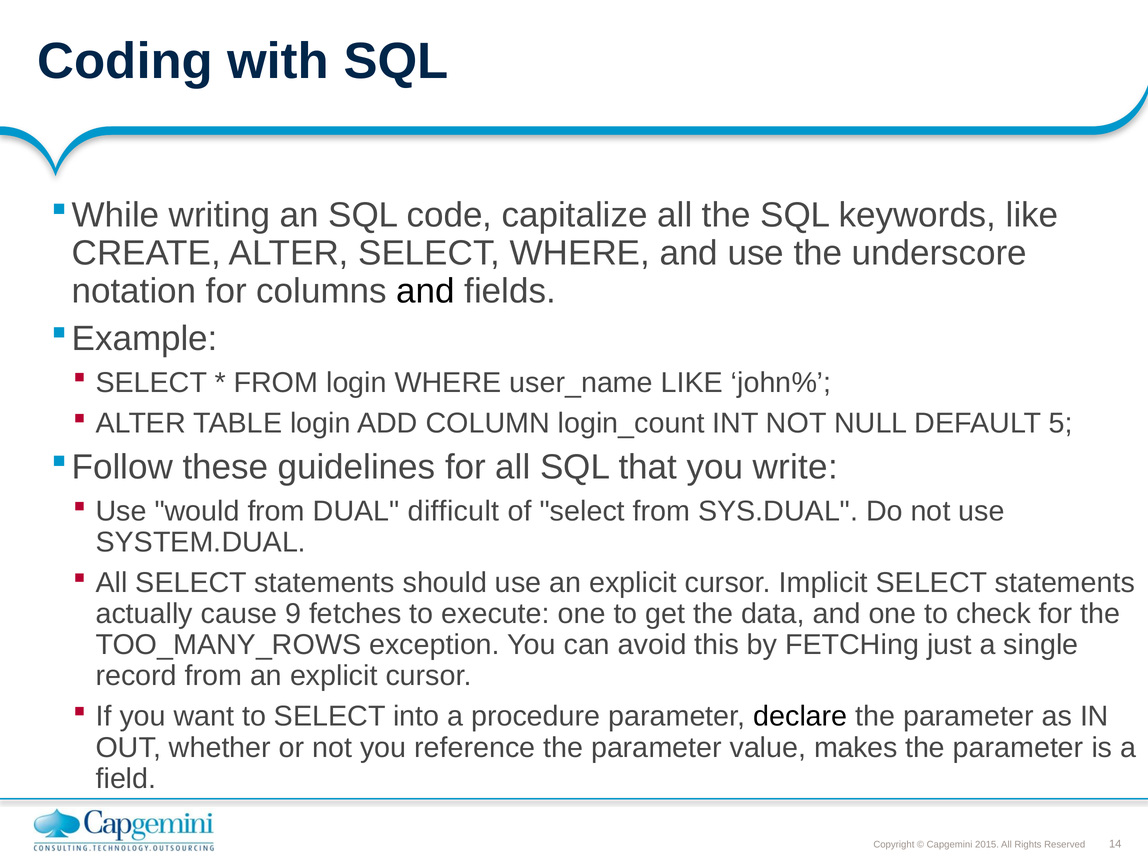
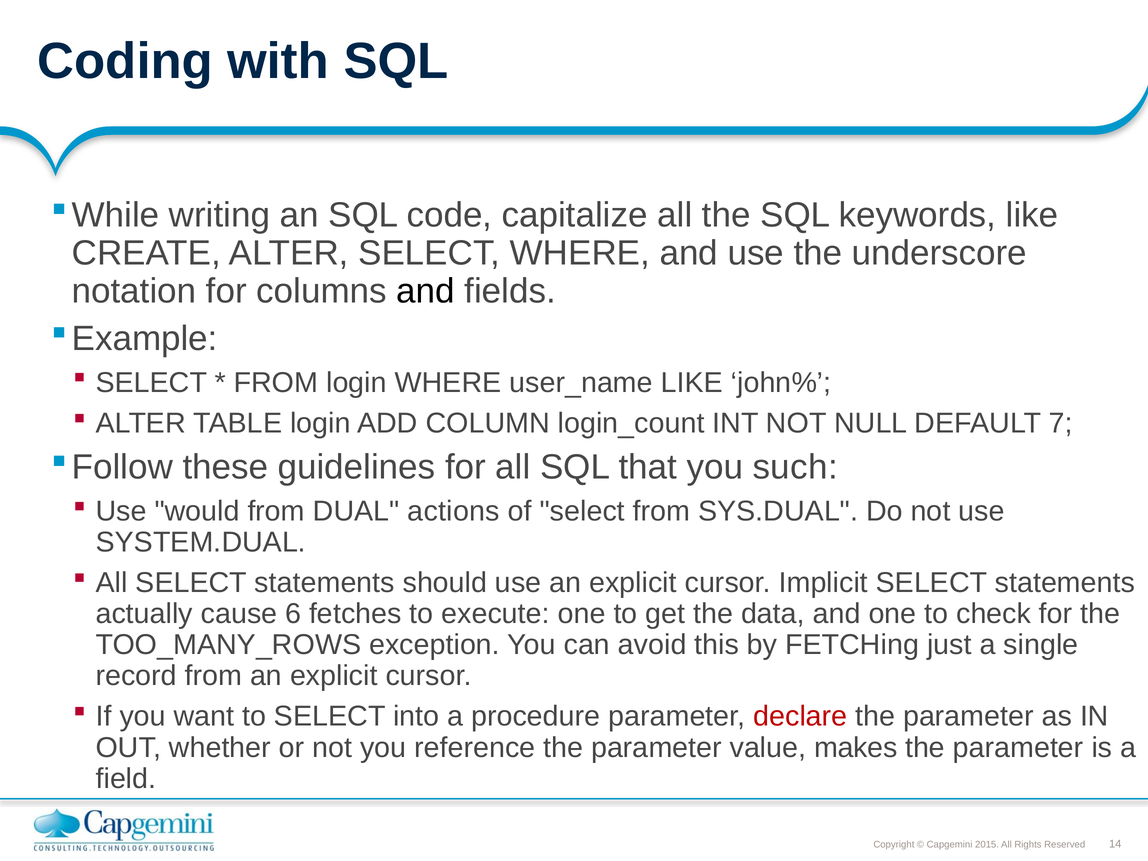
5: 5 -> 7 (1061, 423)
write: write -> such (795, 467)
difficult: difficult -> actions (454, 511)
9: 9 -> 6 (293, 614)
declare colour: black -> red (800, 717)
